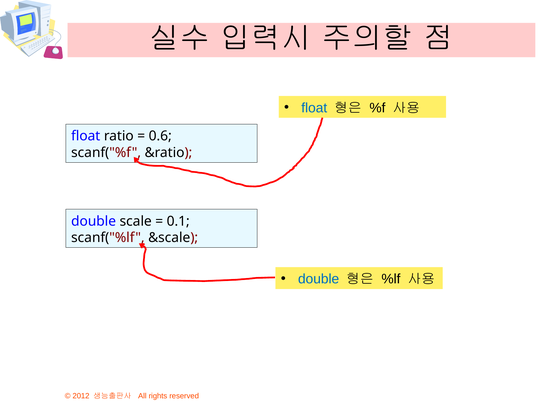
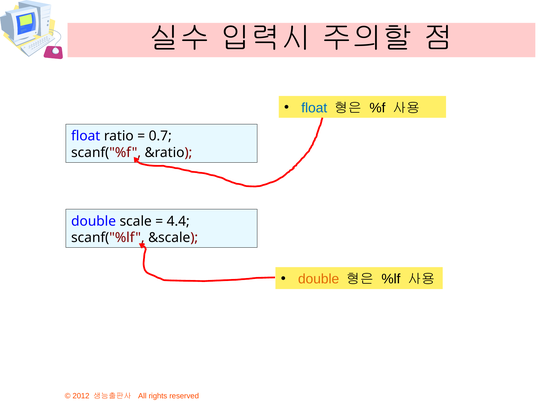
0.6: 0.6 -> 0.7 (160, 136)
0.1: 0.1 -> 4.4 (178, 221)
double colour: blue -> orange (319, 279)
